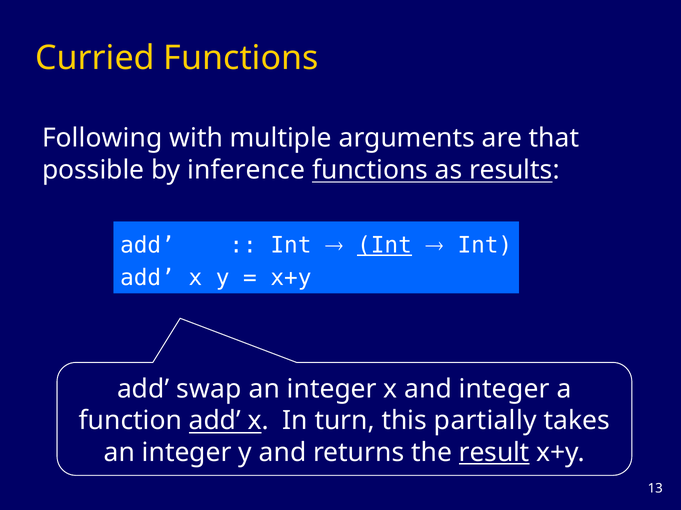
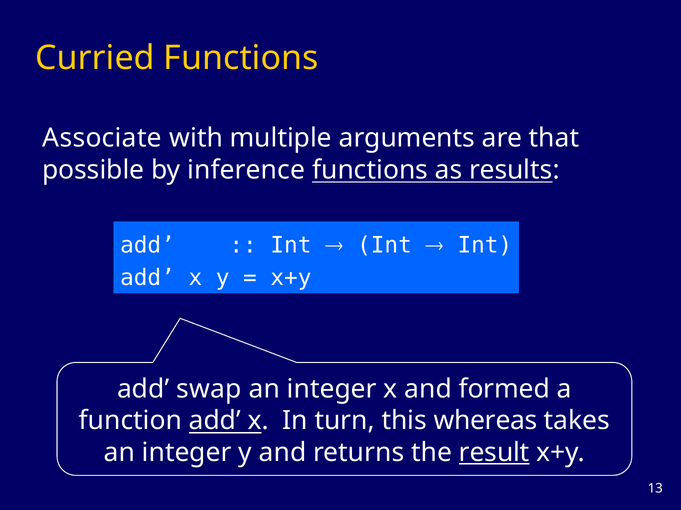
Following: Following -> Associate (102, 138)
Int underline: present -> none (385, 246)
and integer: integer -> formed (504, 390)
partially: partially -> whereas (486, 421)
